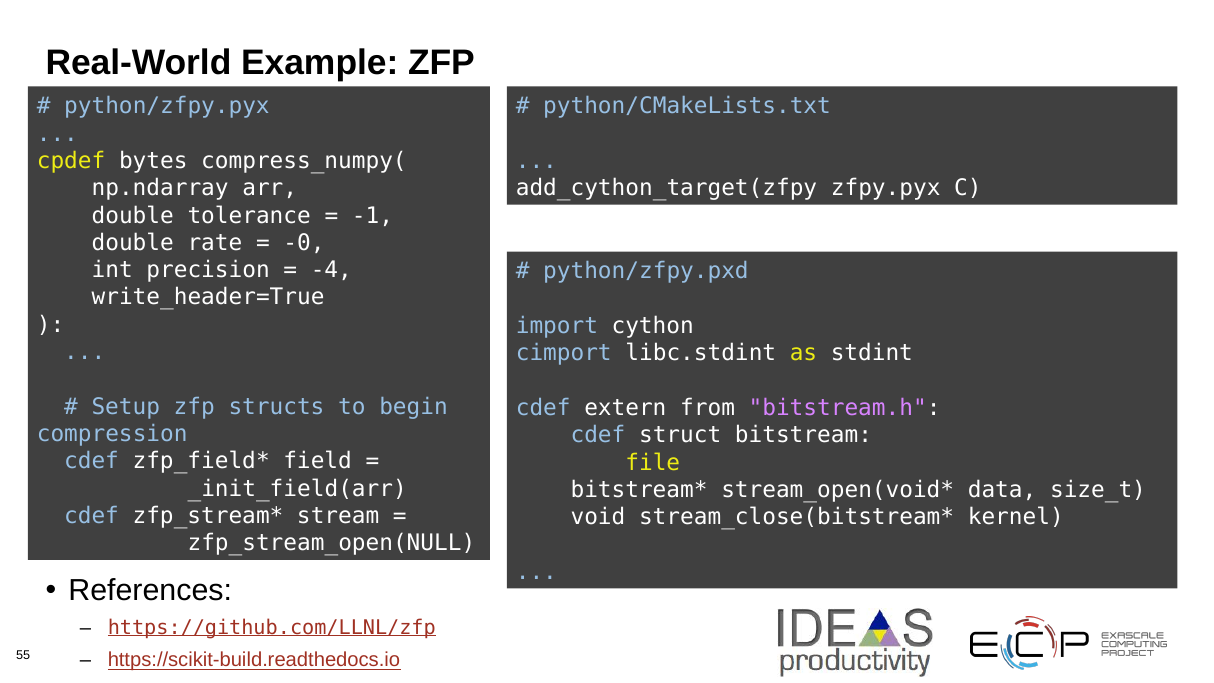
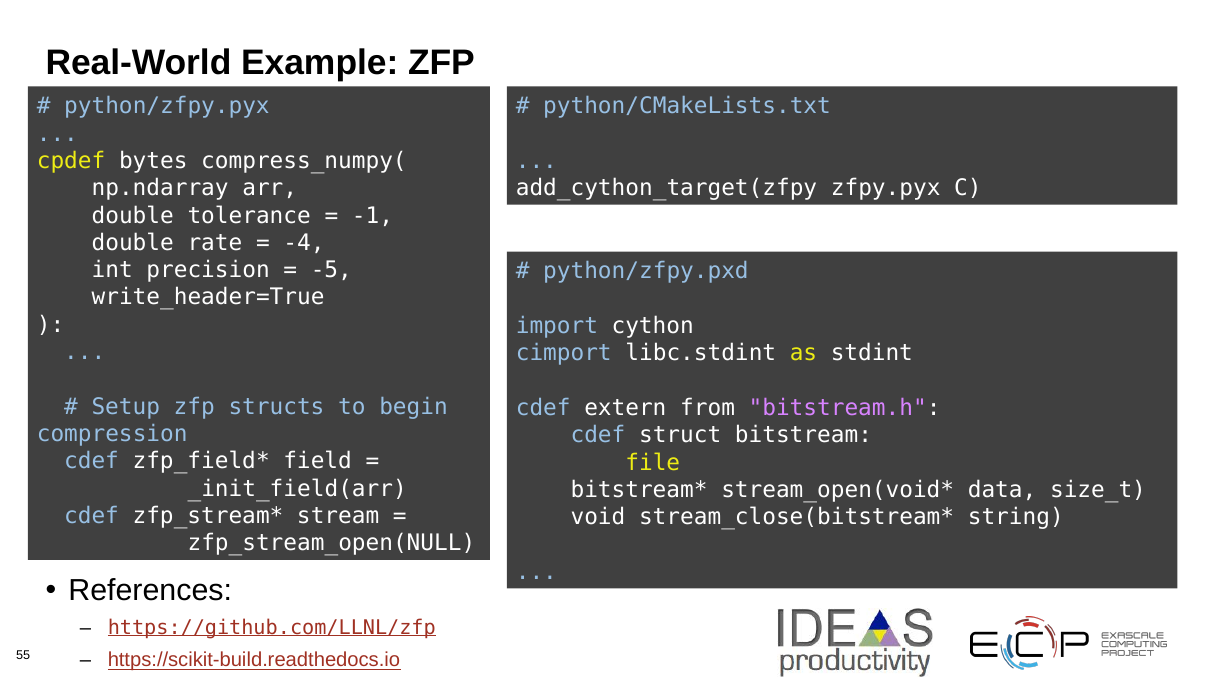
-0: -0 -> -4 (304, 243)
-4: -4 -> -5 (331, 270)
kernel: kernel -> string (1016, 517)
